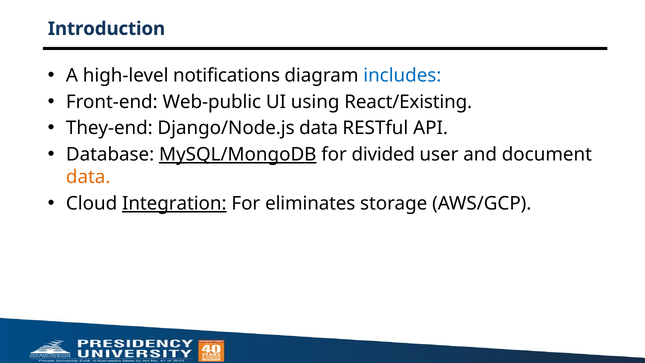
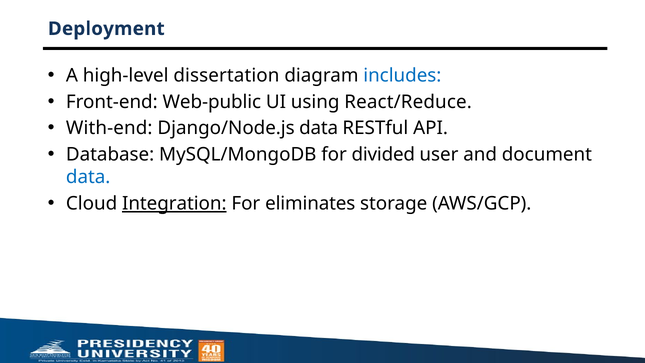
Introduction: Introduction -> Deployment (106, 29)
notifications: notifications -> dissertation (226, 75)
React/Existing: React/Existing -> React/Reduce (408, 102)
They-end: They-end -> With-end (109, 128)
MySQL/MongoDB underline: present -> none (238, 155)
data colour: orange -> blue (88, 177)
